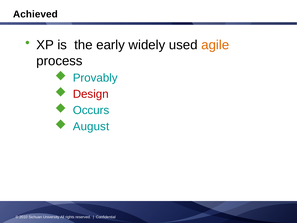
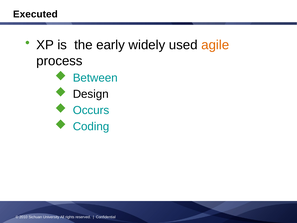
Achieved: Achieved -> Executed (35, 14)
Provably: Provably -> Between (95, 78)
Design colour: red -> black (91, 94)
August: August -> Coding (91, 126)
